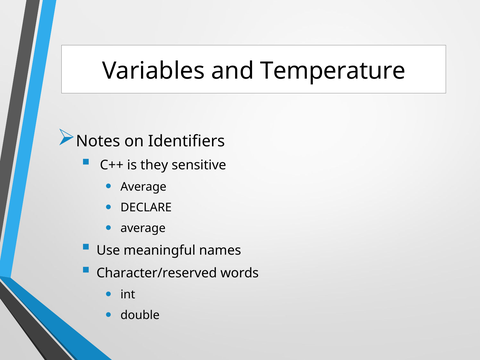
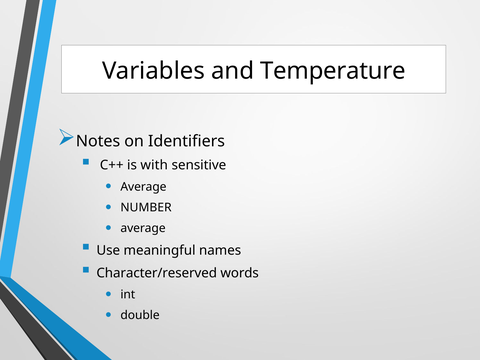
they: they -> with (154, 165)
DECLARE: DECLARE -> NUMBER (146, 208)
